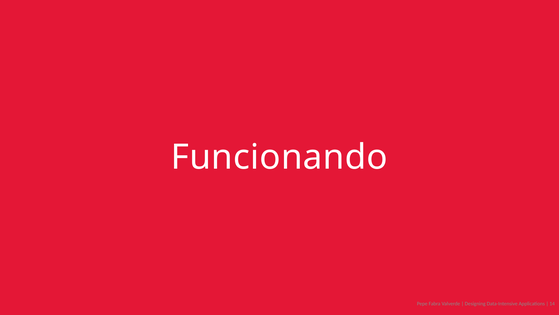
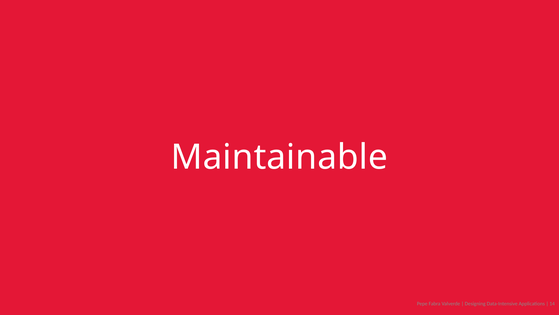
Funcionando: Funcionando -> Maintainable (279, 157)
